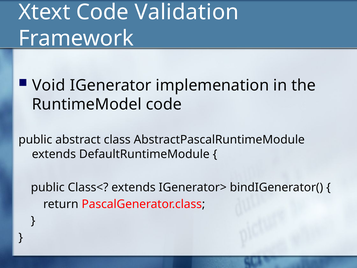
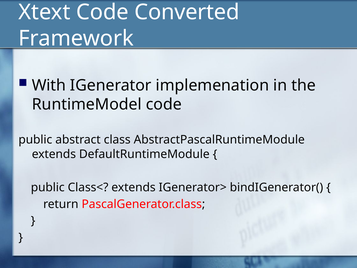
Validation: Validation -> Converted (187, 12)
Void: Void -> With (49, 85)
